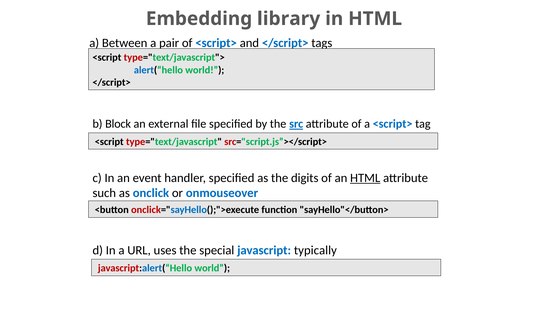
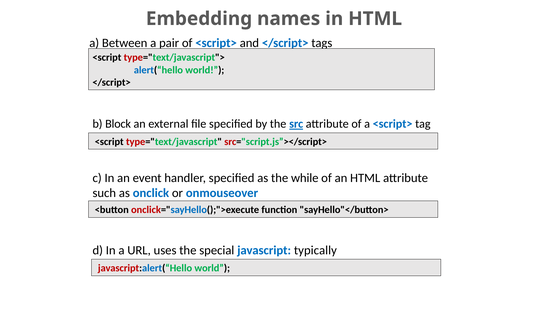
library: library -> names (289, 19)
digits: digits -> while (305, 178)
HTML underline: present -> none (365, 178)
